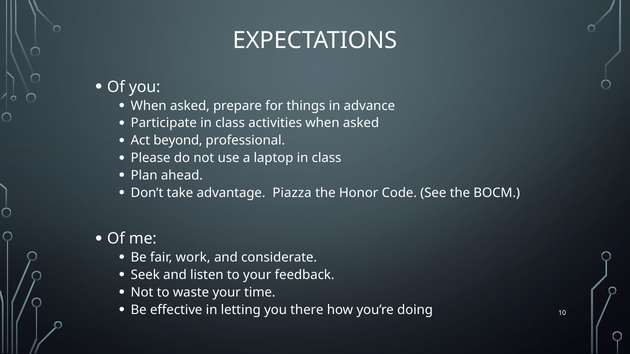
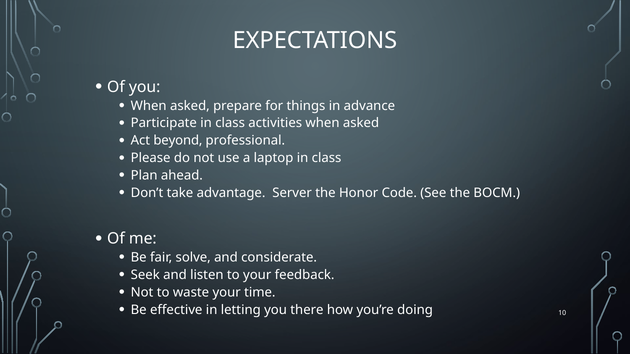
Piazza: Piazza -> Server (292, 193)
work: work -> solve (193, 258)
